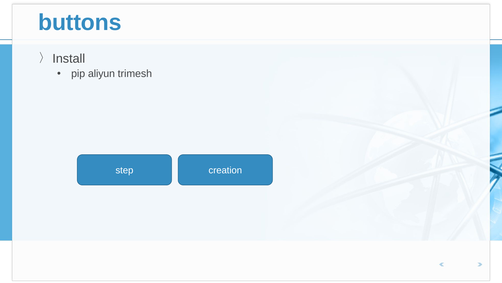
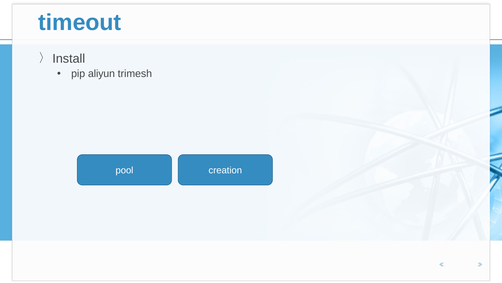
buttons: buttons -> timeout (80, 22)
step: step -> pool (124, 170)
